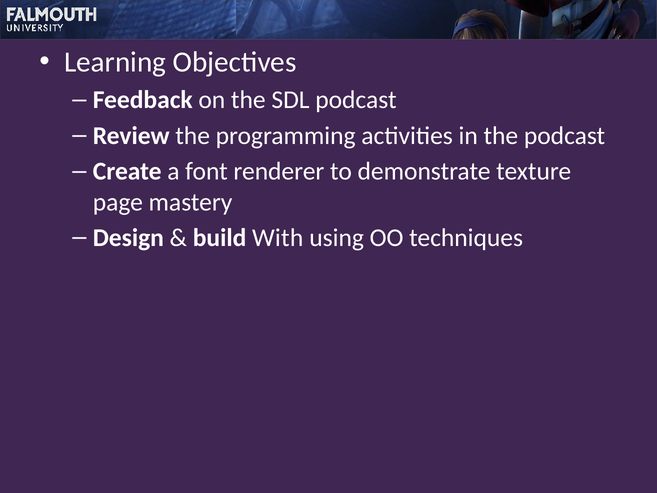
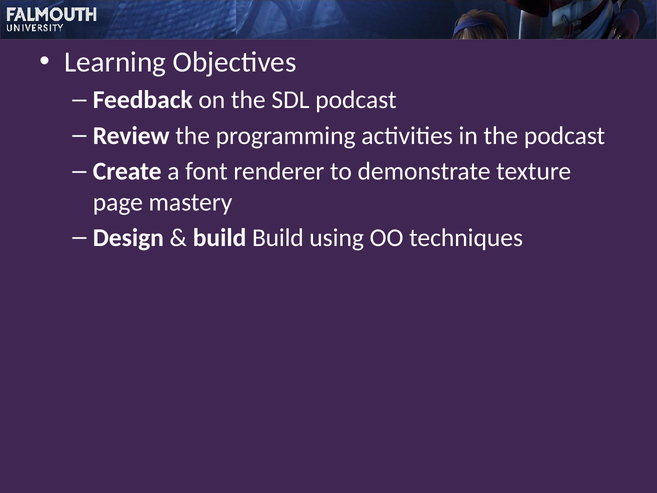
build With: With -> Build (278, 238)
